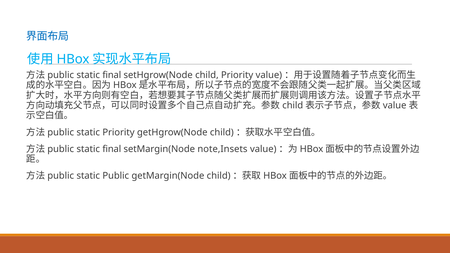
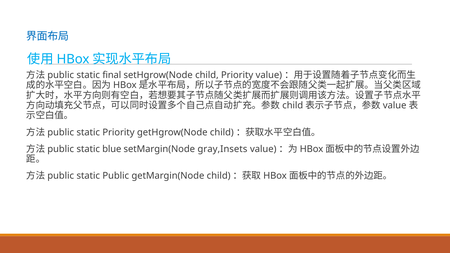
final: final -> blue (112, 149)
note,Insets: note,Insets -> gray,Insets (222, 149)
